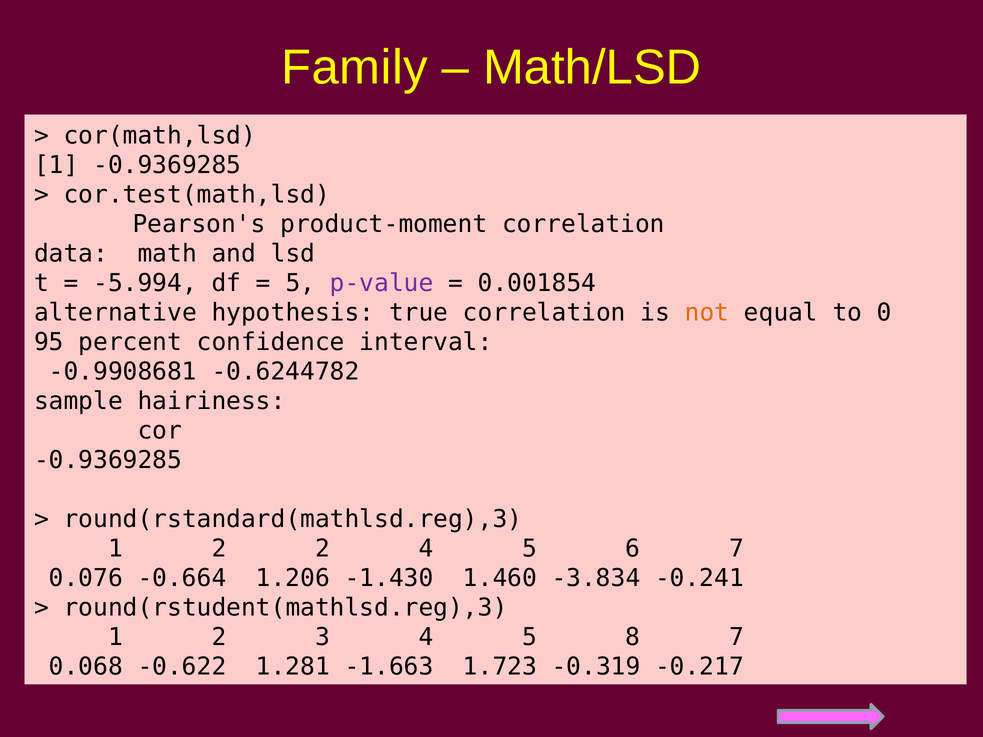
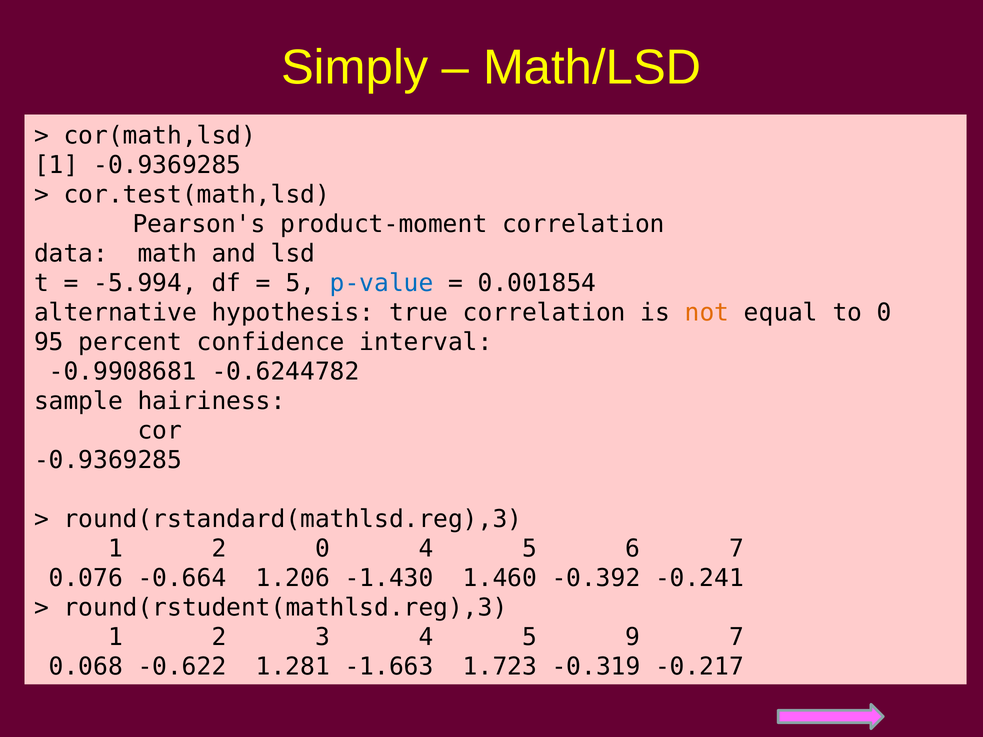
Family: Family -> Simply (355, 67)
p-value colour: purple -> blue (382, 283)
2 2: 2 -> 0 (322, 549)
-3.834: -3.834 -> -0.392 (596, 578)
8: 8 -> 9 (633, 637)
